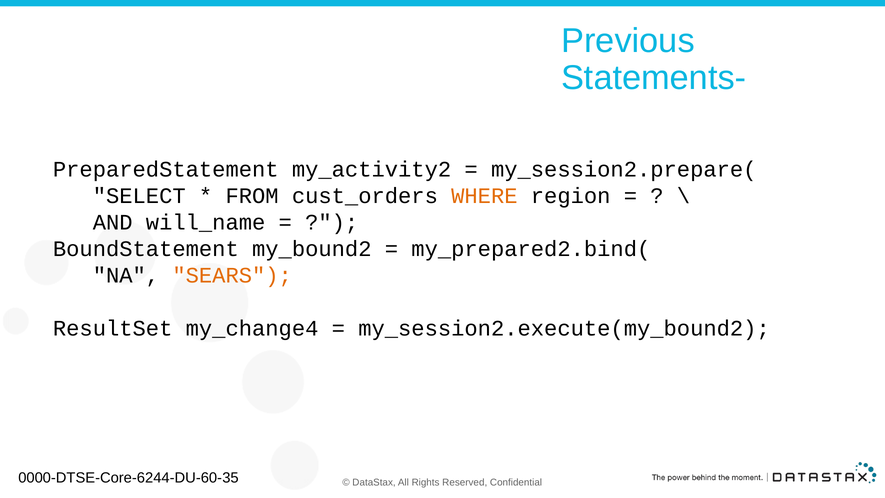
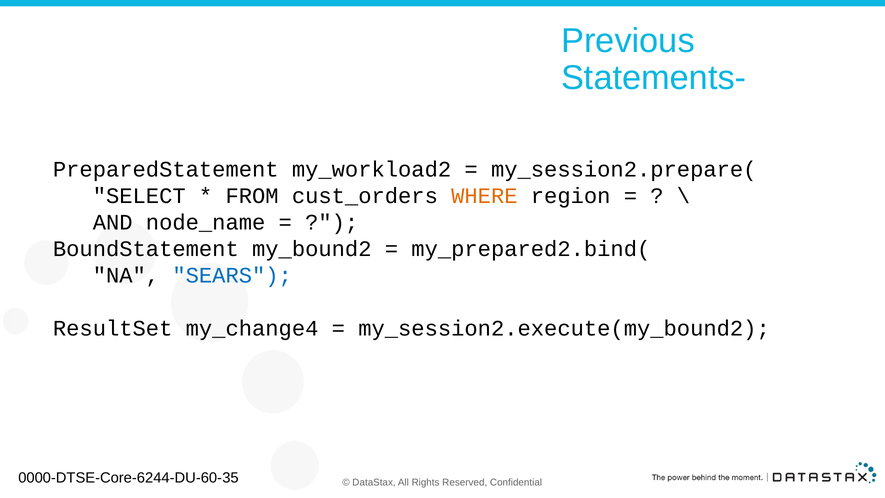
my_activity2: my_activity2 -> my_workload2 (372, 169)
will_name: will_name -> node_name (206, 222)
SEARS colour: orange -> blue (232, 275)
